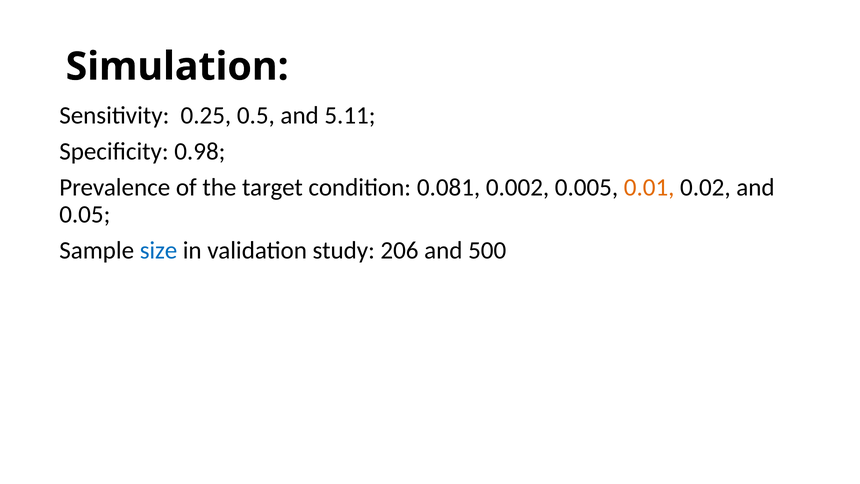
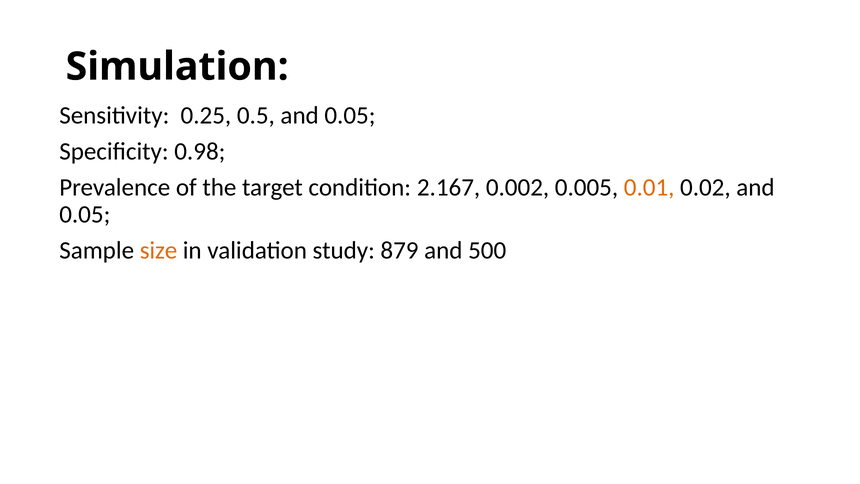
0.5 and 5.11: 5.11 -> 0.05 (350, 115)
0.081: 0.081 -> 2.167 (449, 187)
size colour: blue -> orange (159, 250)
206: 206 -> 879 (400, 250)
